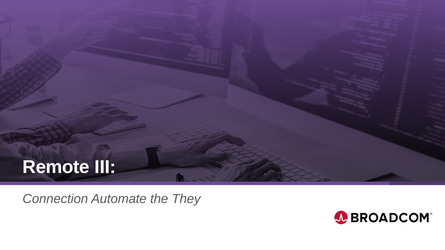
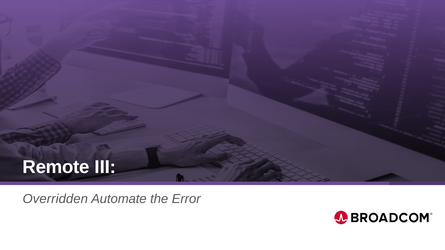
Connection: Connection -> Overridden (55, 199)
They: They -> Error (186, 199)
